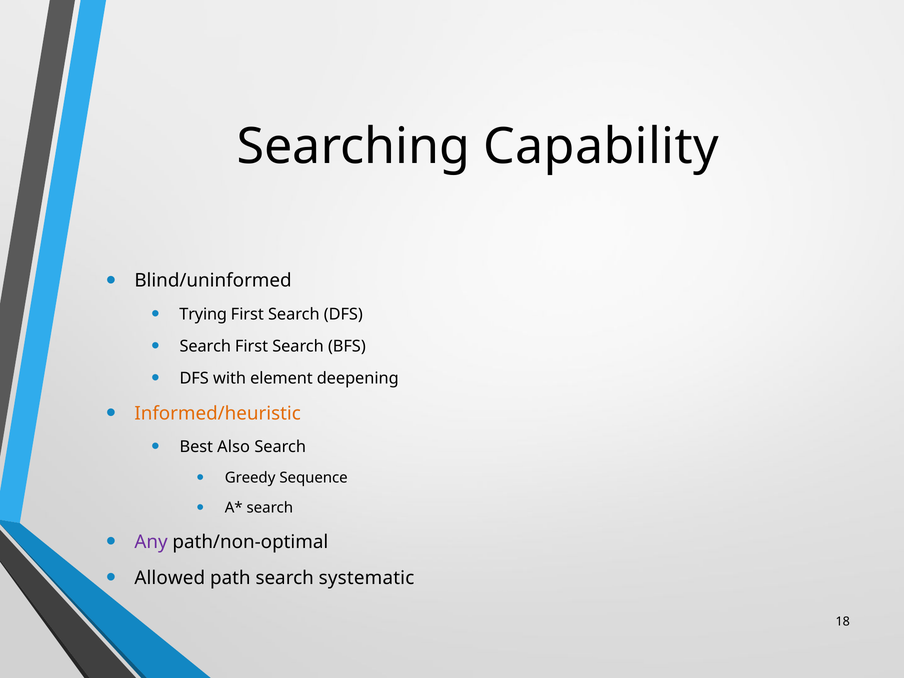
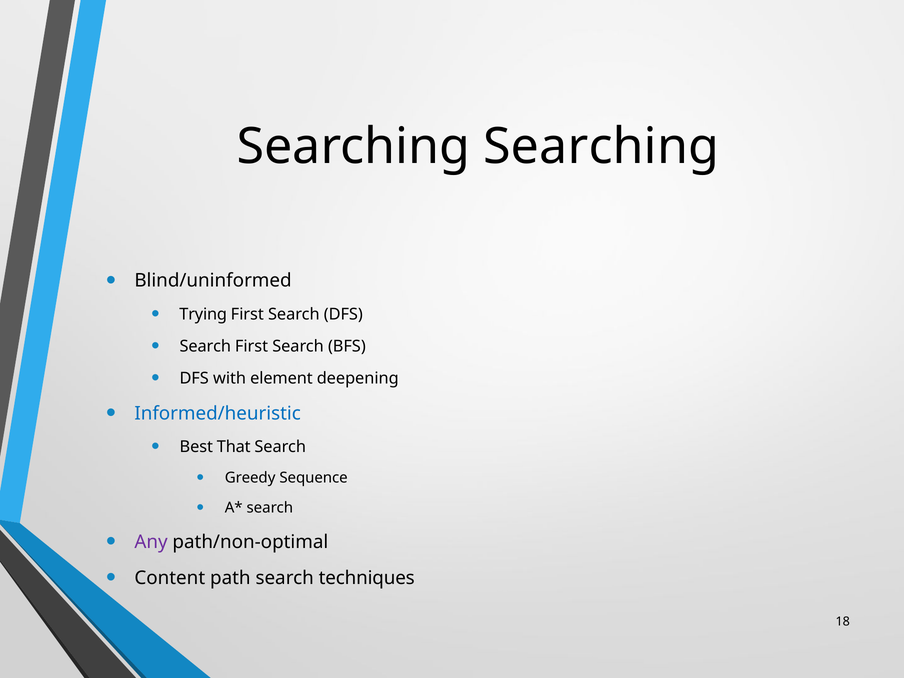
Searching Capability: Capability -> Searching (601, 147)
Informed/heuristic colour: orange -> blue (218, 413)
Also: Also -> That (234, 447)
Allowed: Allowed -> Content (170, 578)
systematic: systematic -> techniques (367, 578)
